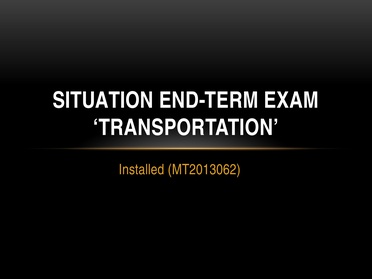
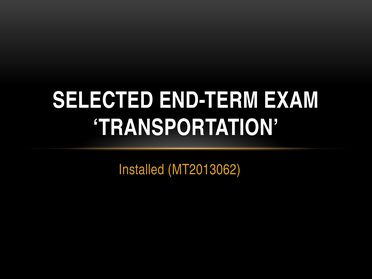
SITUATION: SITUATION -> SELECTED (103, 100)
